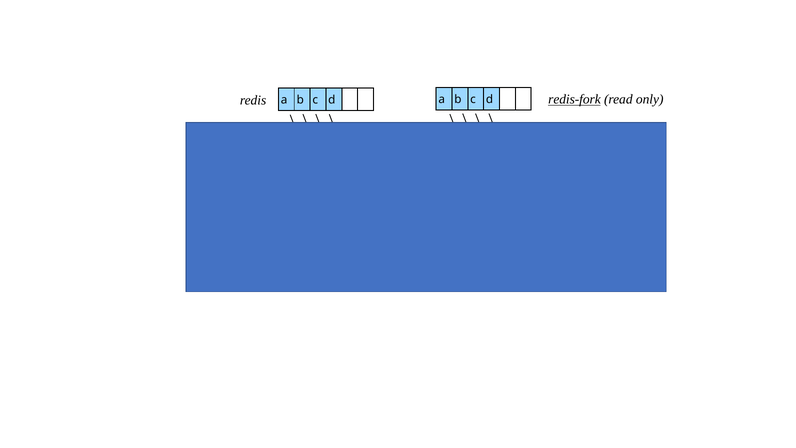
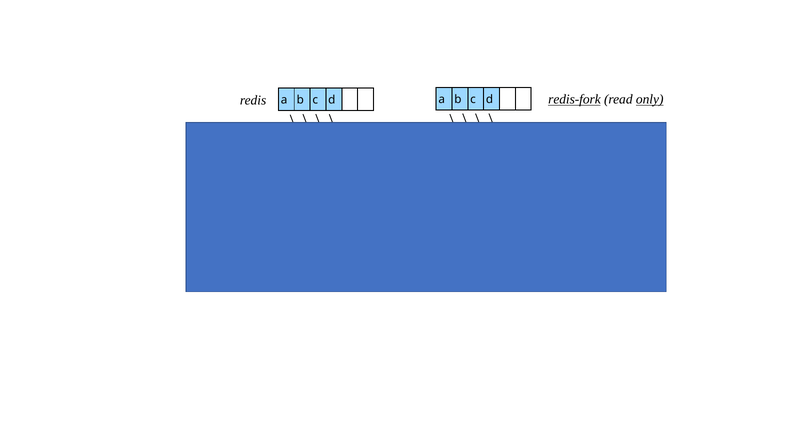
only underline: none -> present (650, 99)
